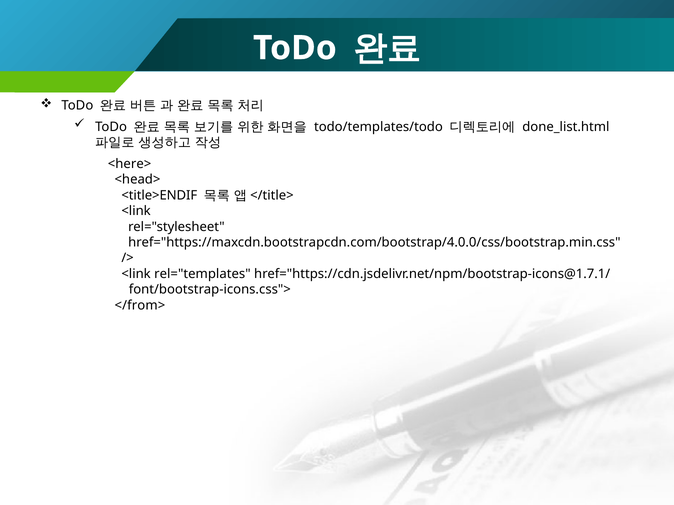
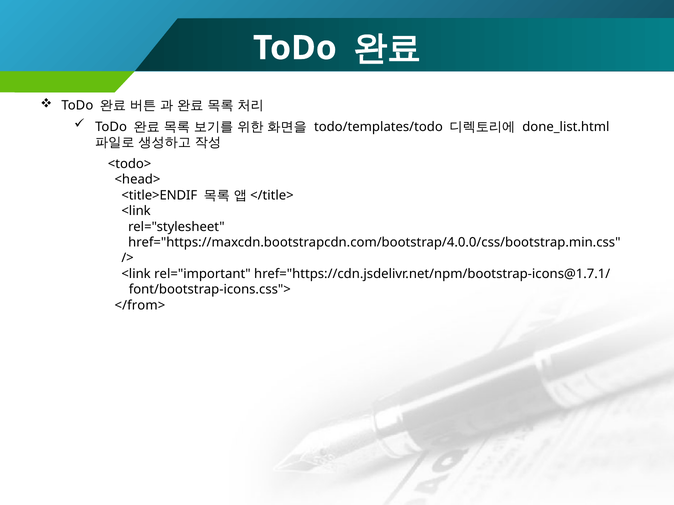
<here>: <here> -> <todo> (130, 164)
rel="templates: rel="templates -> rel="important (202, 274)
